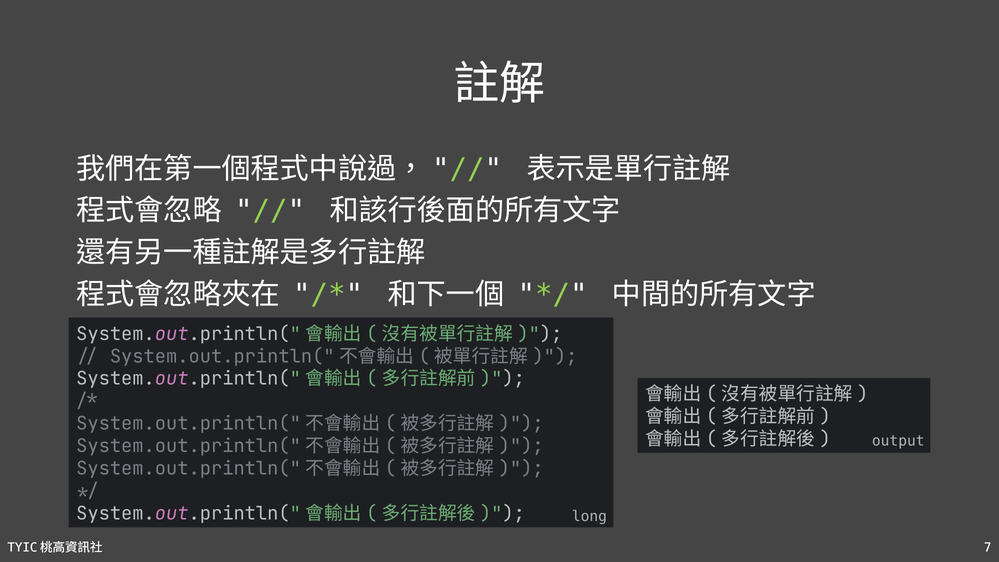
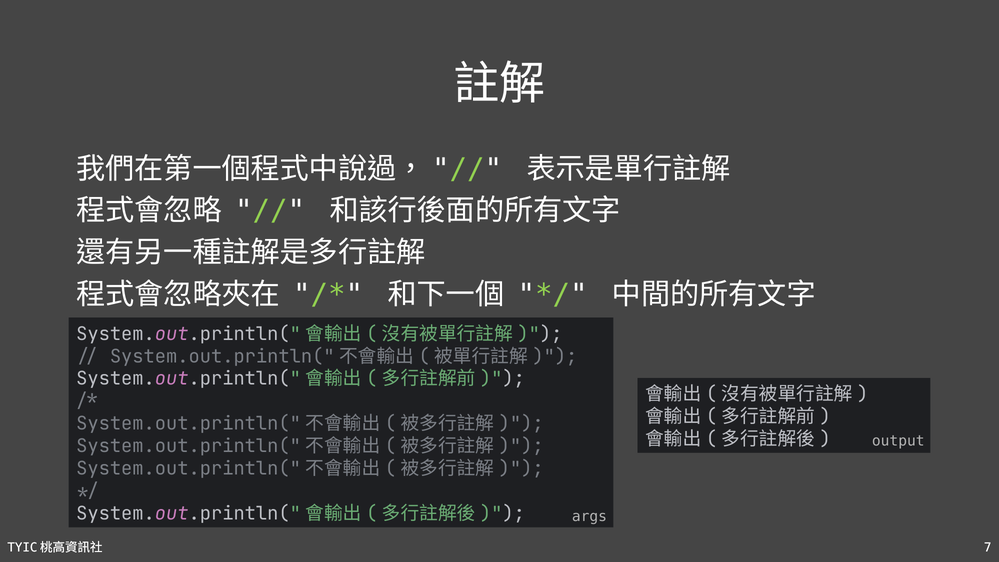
long: long -> args (589, 517)
